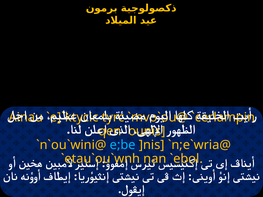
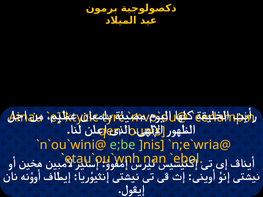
e;be colour: light blue -> light green (123, 145)
